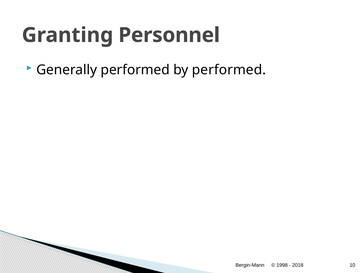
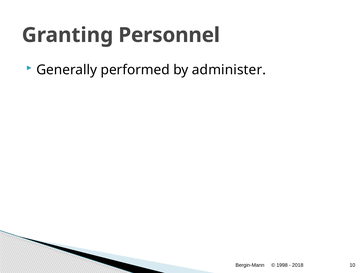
by performed: performed -> administer (229, 70)
